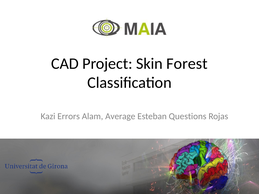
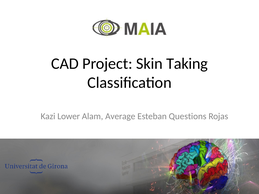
Forest: Forest -> Taking (187, 64)
Errors: Errors -> Lower (69, 116)
